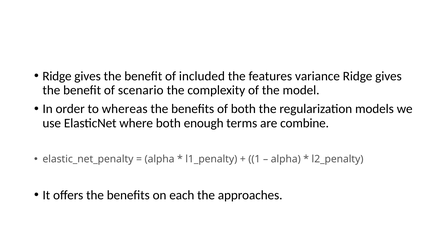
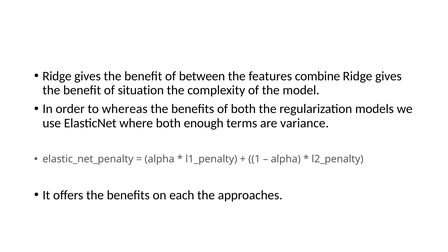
included: included -> between (202, 76)
variance: variance -> combine (318, 76)
scenario: scenario -> situation (141, 90)
combine: combine -> variance (305, 123)
